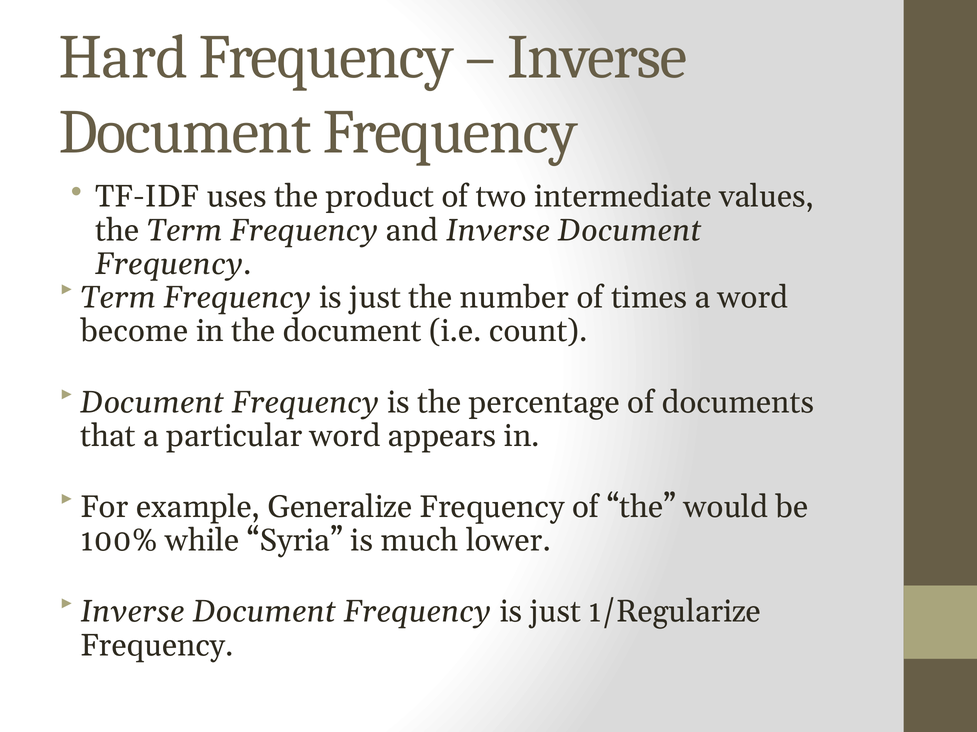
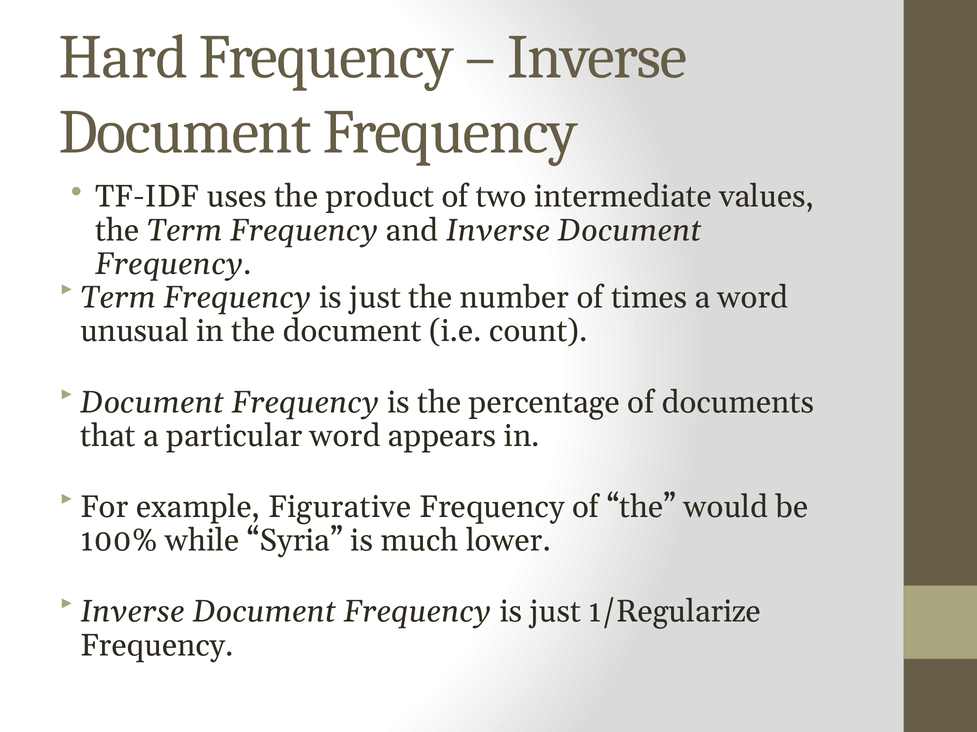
become: become -> unusual (135, 332)
Generalize: Generalize -> Figurative (340, 507)
